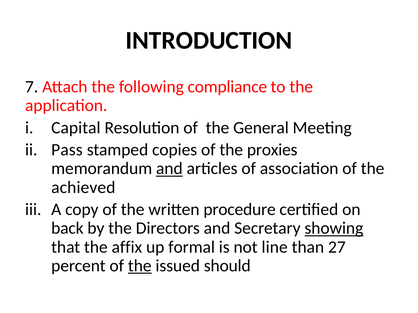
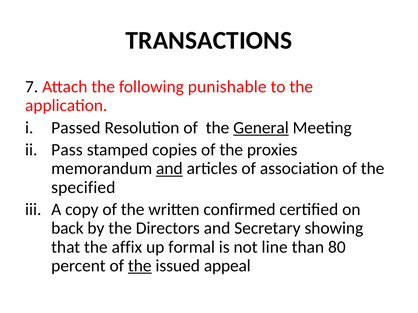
INTRODUCTION: INTRODUCTION -> TRANSACTIONS (209, 40)
compliance: compliance -> punishable (227, 87)
Capital: Capital -> Passed (76, 128)
General underline: none -> present (261, 128)
achieved: achieved -> specified (83, 188)
procedure: procedure -> confirmed (240, 210)
showing underline: present -> none (334, 229)
27: 27 -> 80 (337, 247)
should: should -> appeal (227, 266)
